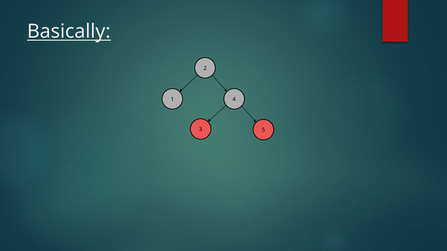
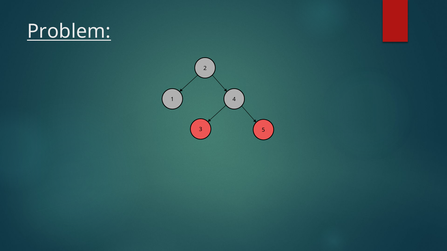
Basically: Basically -> Problem (69, 31)
